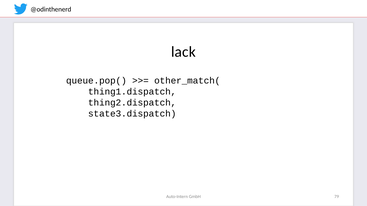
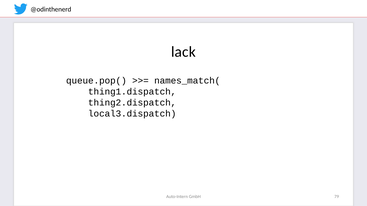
other_match(: other_match( -> names_match( (187, 81)
state3.dispatch: state3.dispatch -> local3.dispatch (132, 114)
